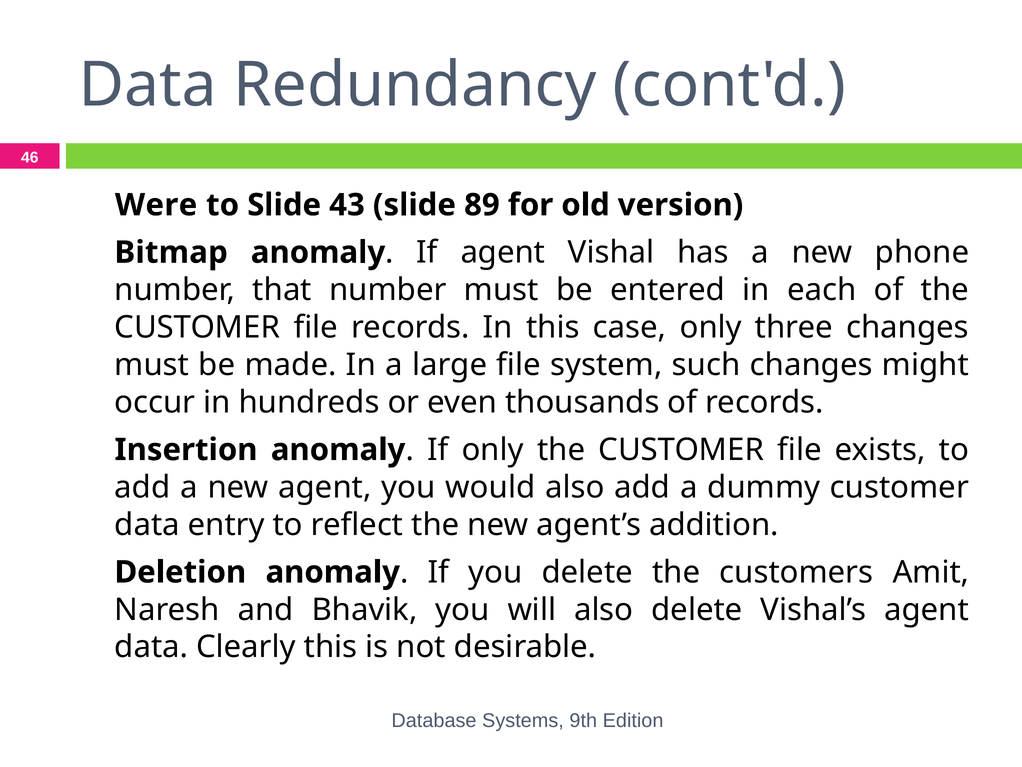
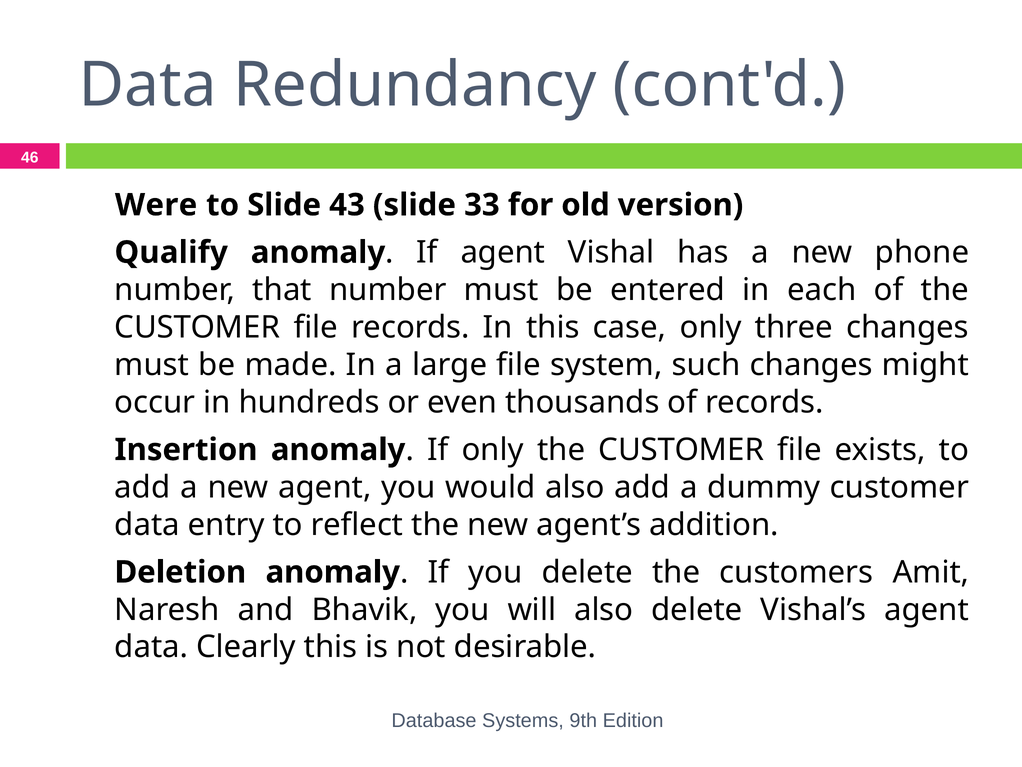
89: 89 -> 33 (482, 205)
Bitmap: Bitmap -> Qualify (171, 252)
